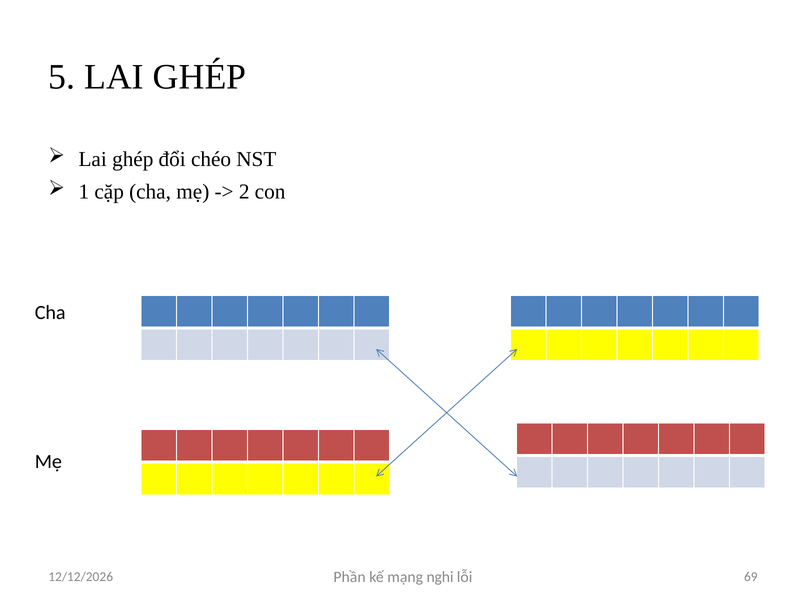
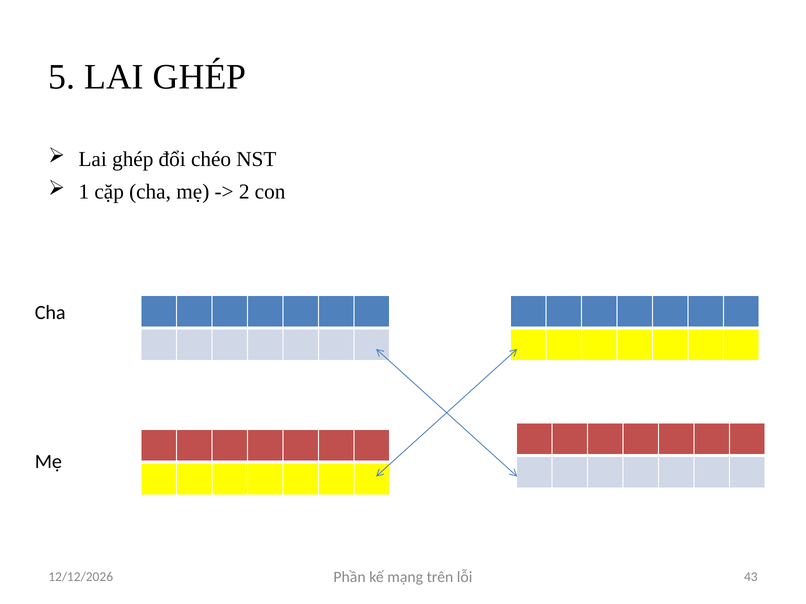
nghi: nghi -> trên (440, 577)
69: 69 -> 43 (751, 577)
